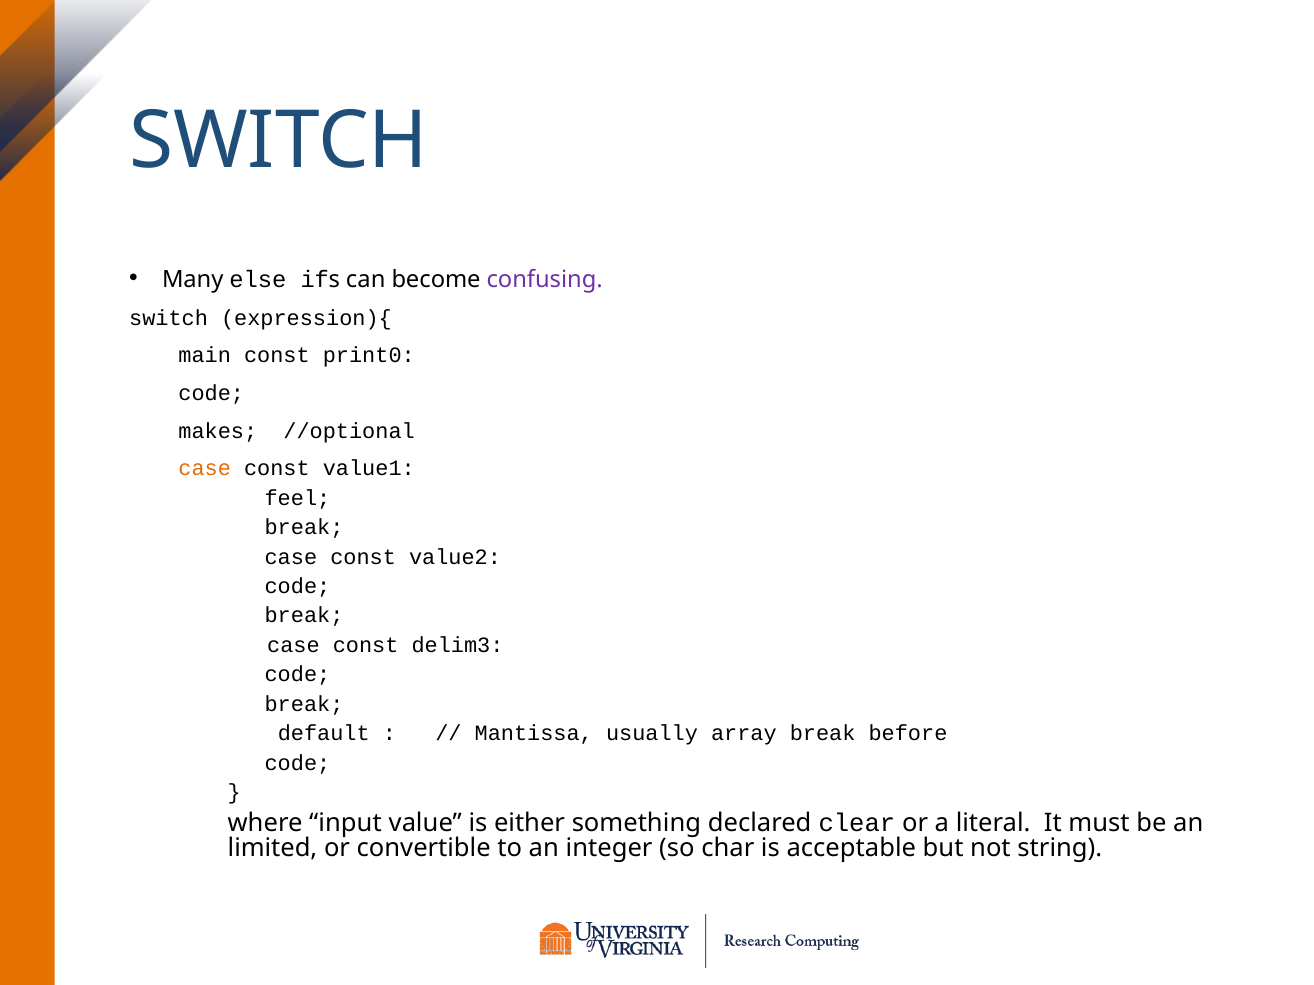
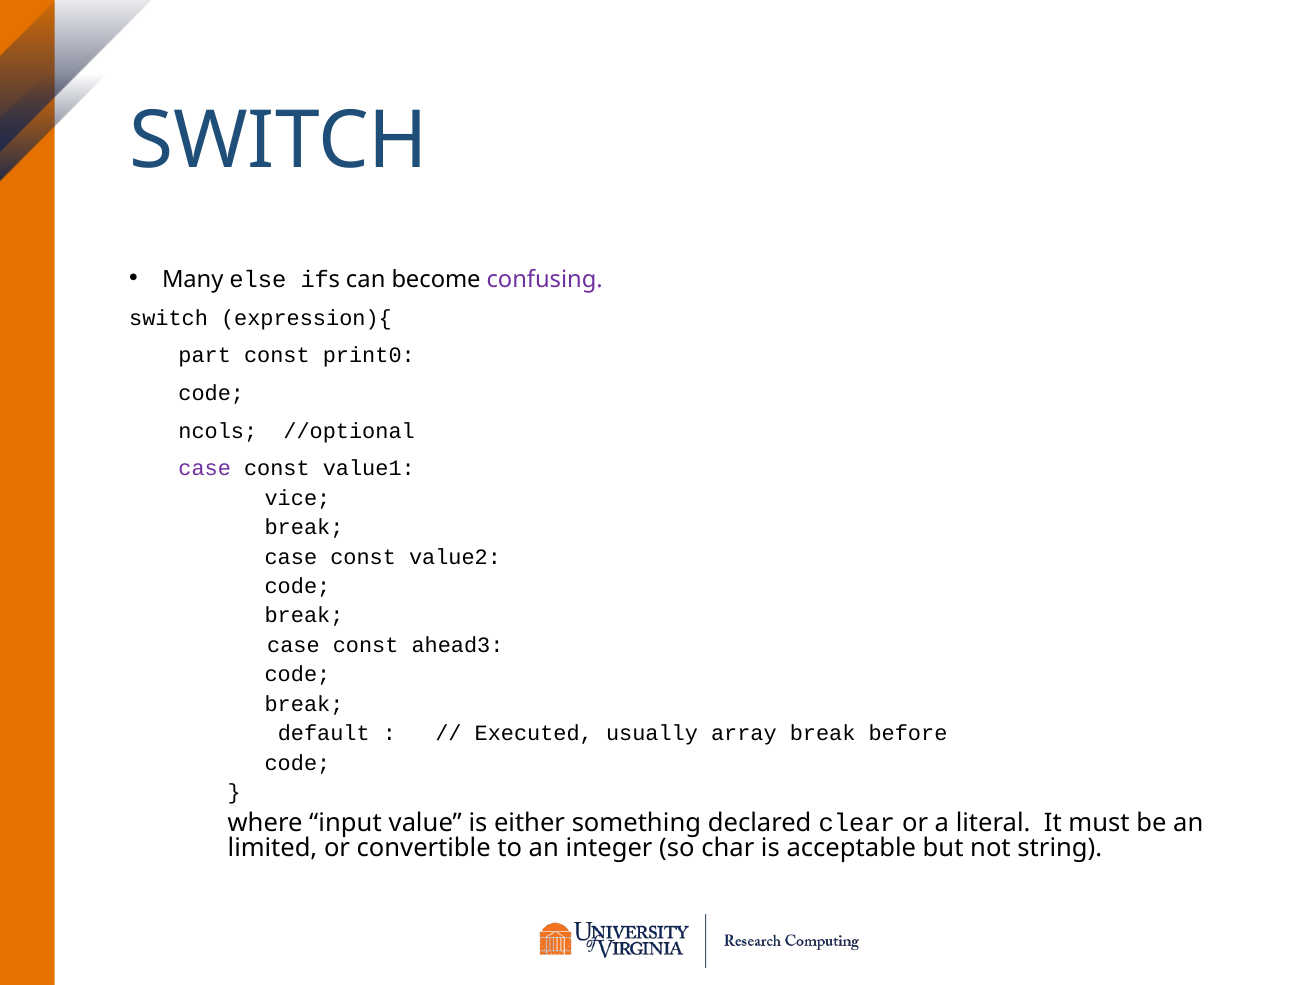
main: main -> part (205, 356)
makes: makes -> ncols (218, 431)
case colour: orange -> purple (205, 469)
feel: feel -> vice (297, 498)
delim3: delim3 -> ahead3 (458, 645)
Mantissa: Mantissa -> Executed (534, 734)
